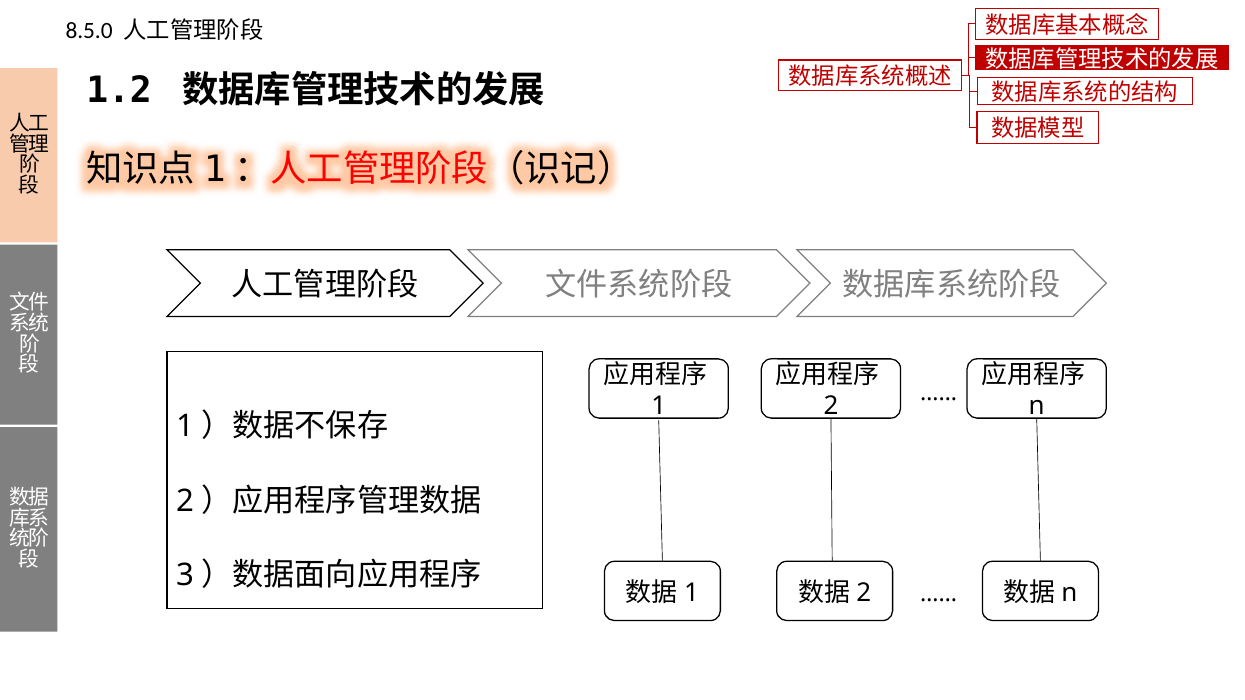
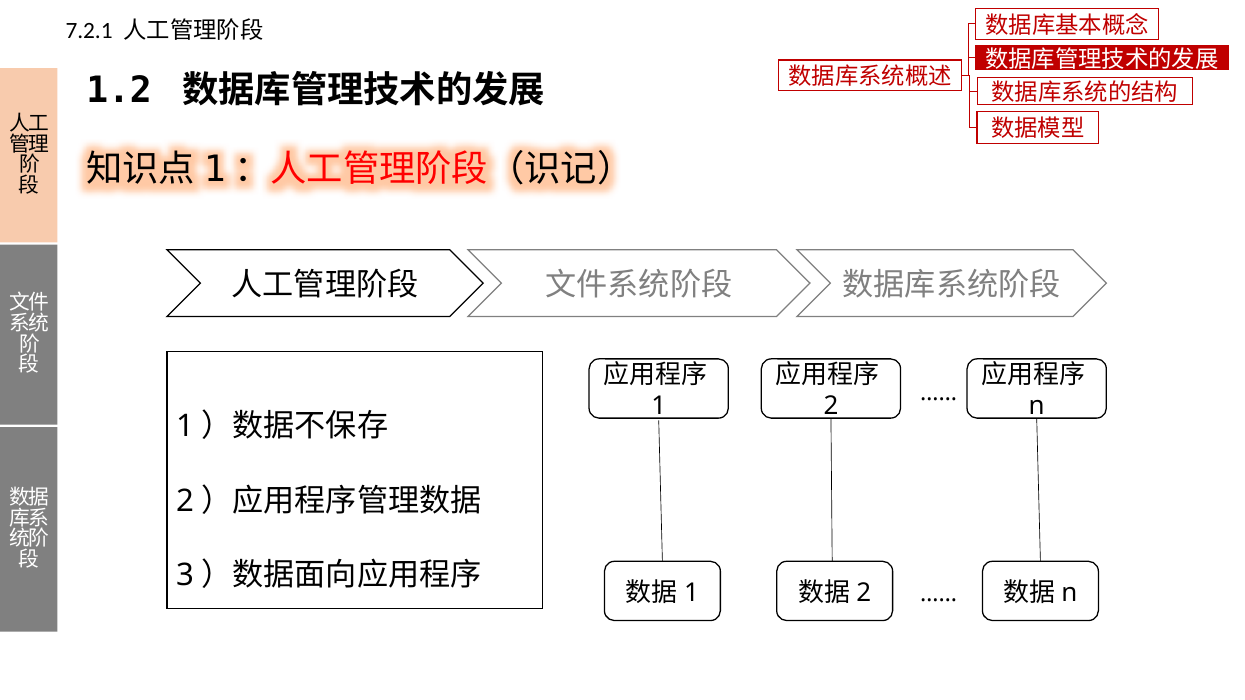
8.5.0: 8.5.0 -> 7.2.1 (89, 31)
